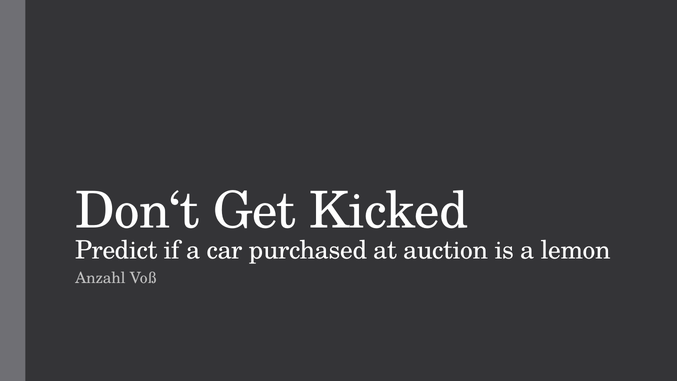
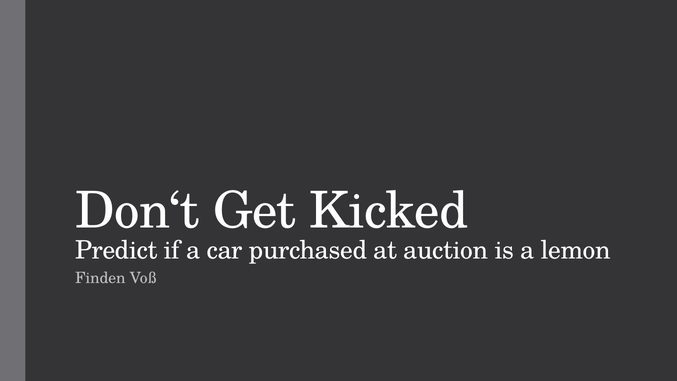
Anzahl: Anzahl -> Finden (100, 278)
